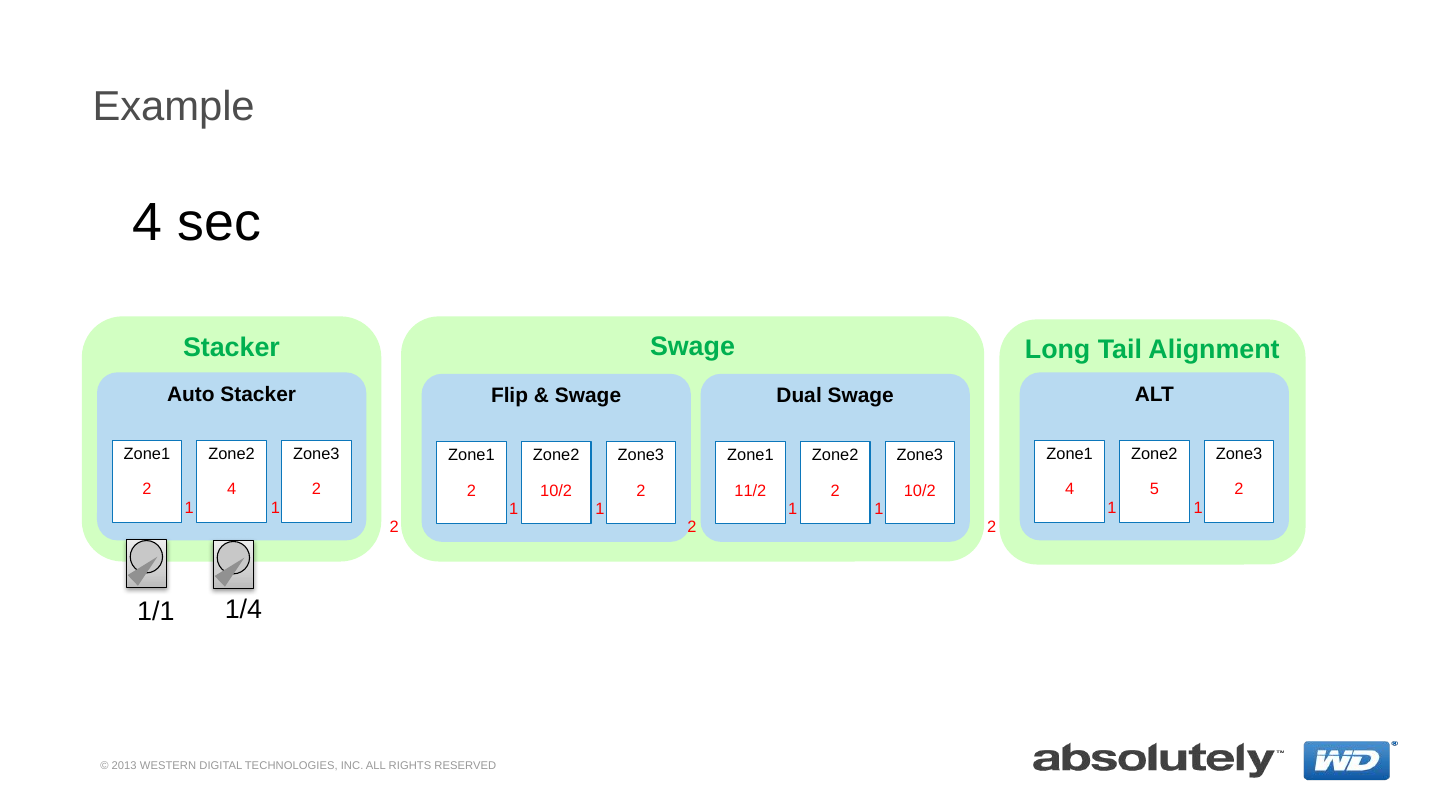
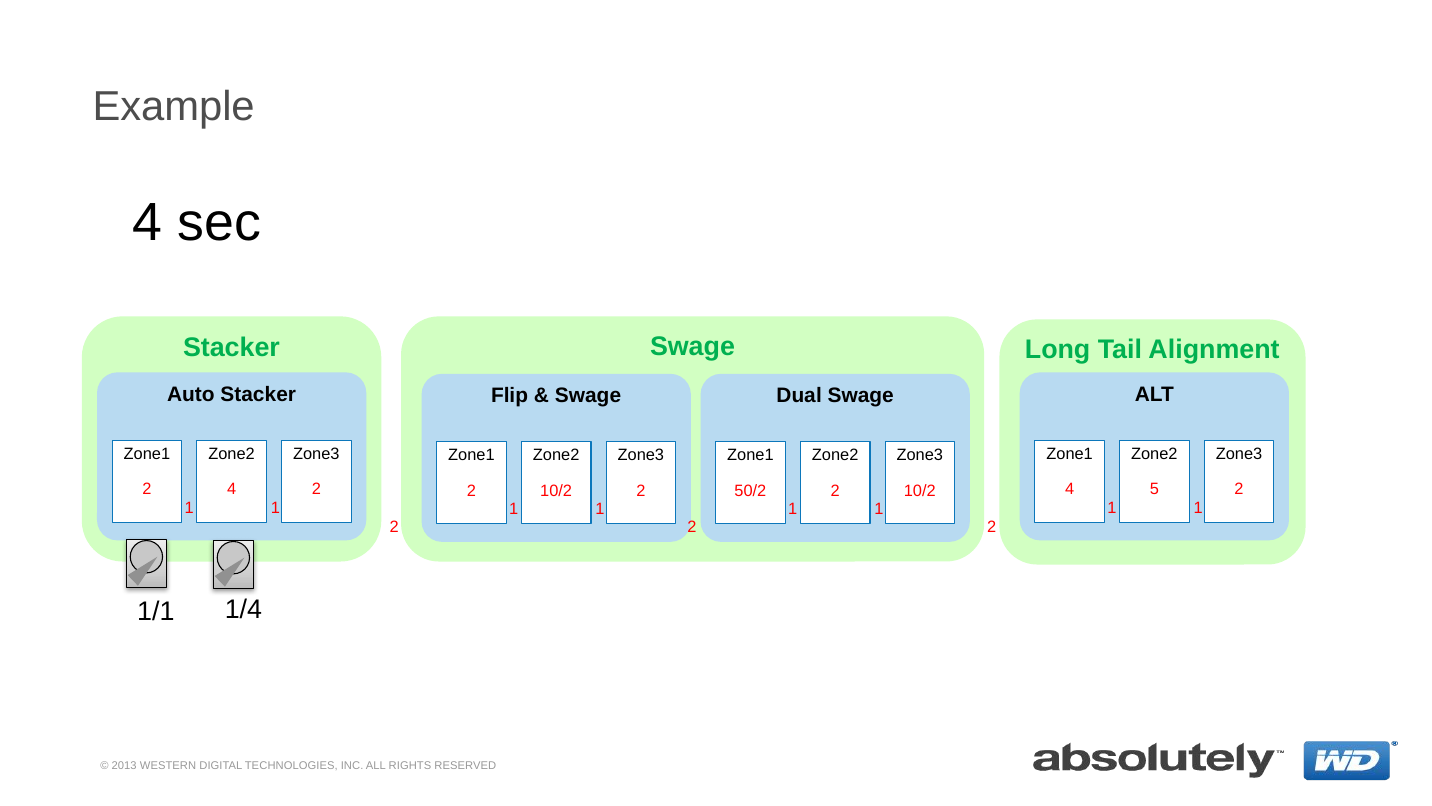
11/2: 11/2 -> 50/2 (750, 491)
